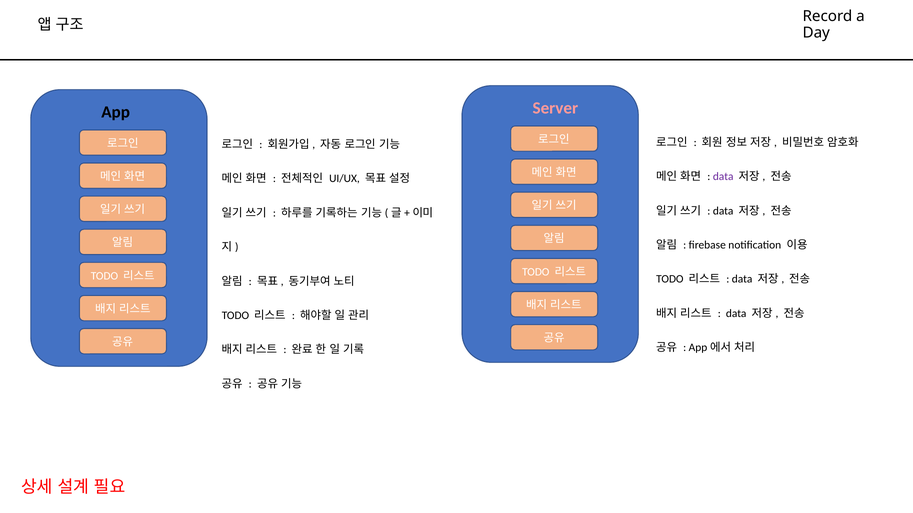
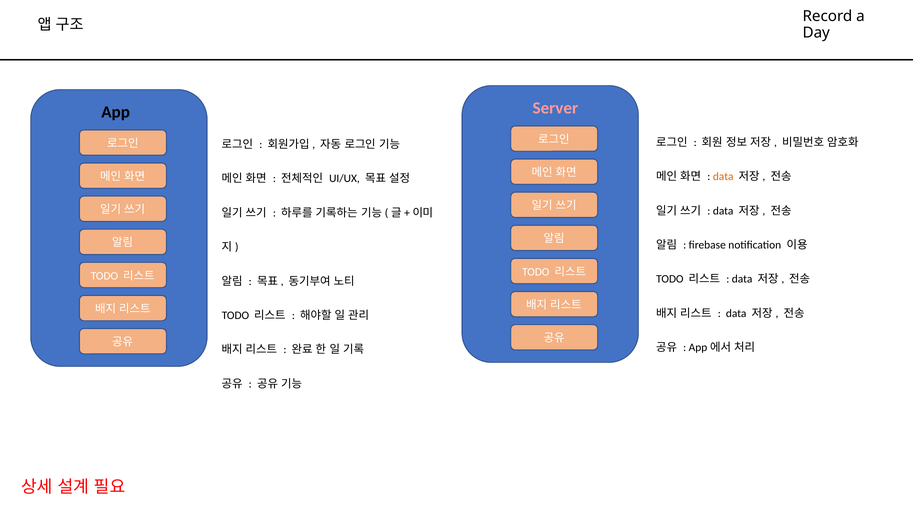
data colour: purple -> orange (723, 177)
